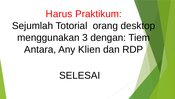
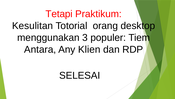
Harus: Harus -> Tetapi (59, 14)
Sejumlah: Sejumlah -> Kesulitan (33, 26)
dengan: dengan -> populer (108, 37)
